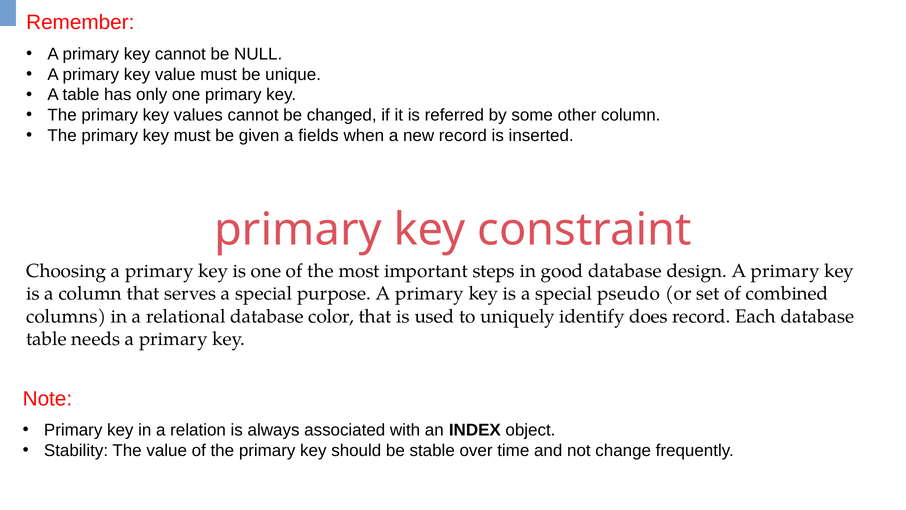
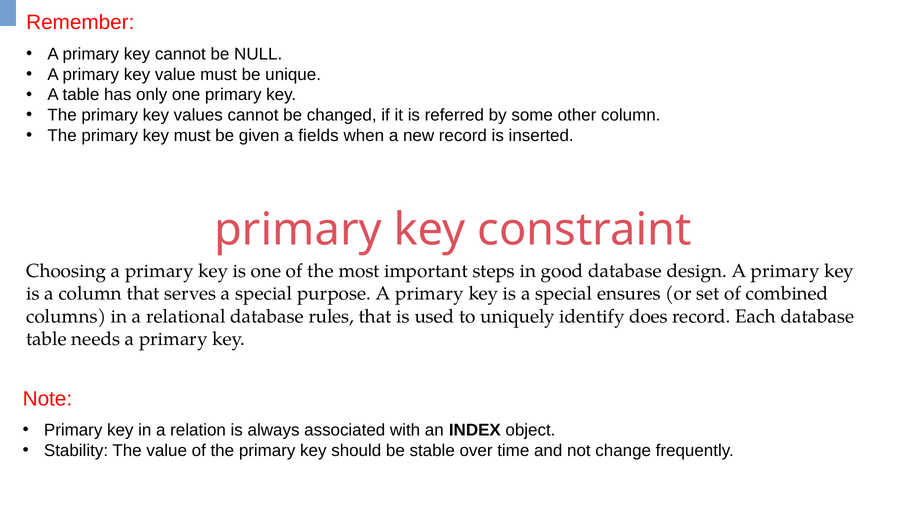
pseudo: pseudo -> ensures (629, 293)
color: color -> rules (331, 316)
